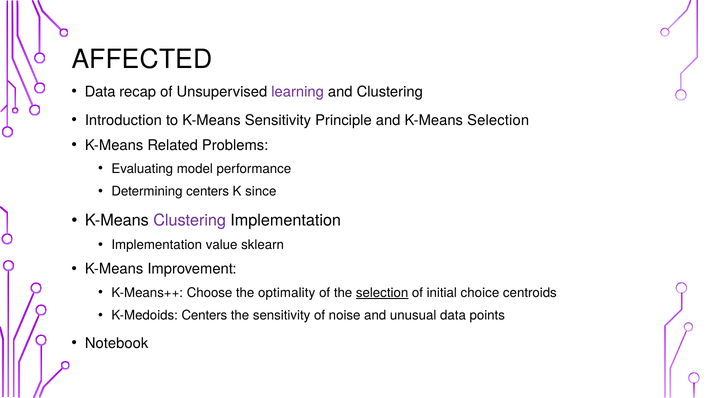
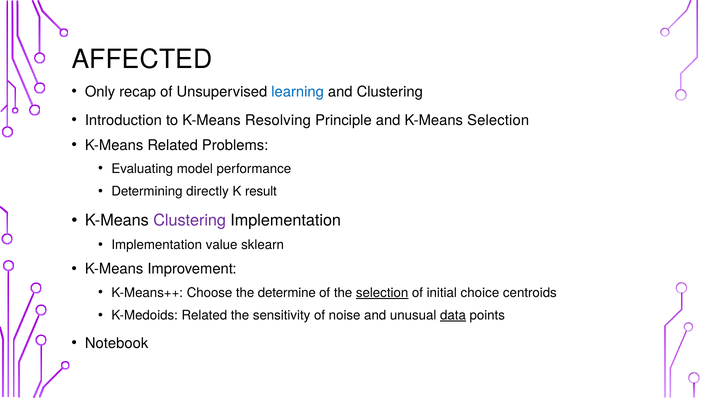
Data: Data -> Only (100, 92)
learning colour: purple -> blue (298, 92)
K-Means Sensitivity: Sensitivity -> Resolving (278, 120)
Determining centers: centers -> directly (208, 192)
since: since -> result (261, 192)
optimality: optimality -> determine (287, 293)
K-Medoids Centers: Centers -> Related (204, 316)
data underline: none -> present (453, 316)
